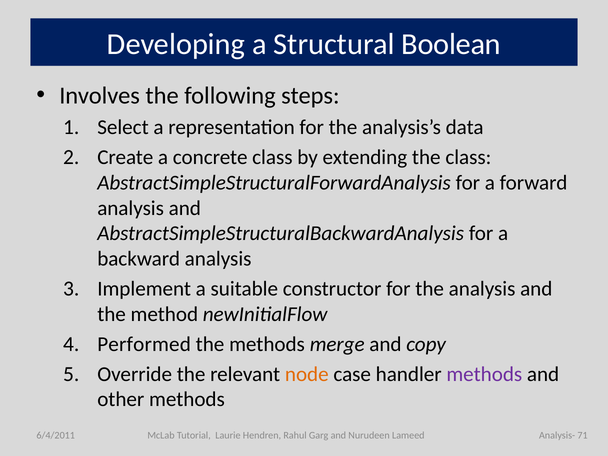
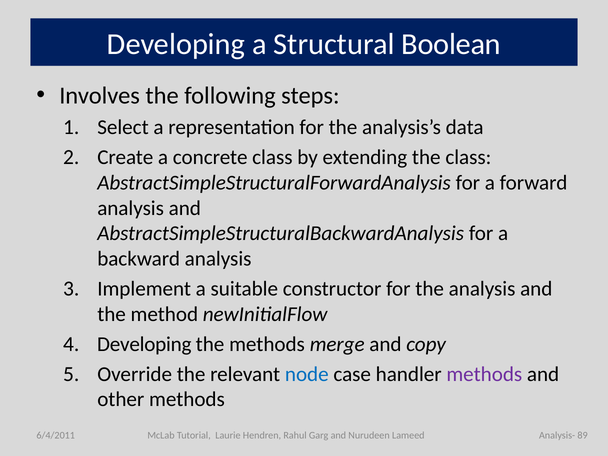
Performed: Performed -> Developing (144, 344)
node colour: orange -> blue (307, 374)
71: 71 -> 89 (583, 435)
